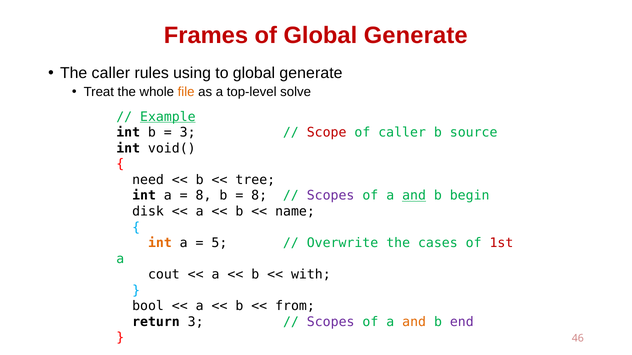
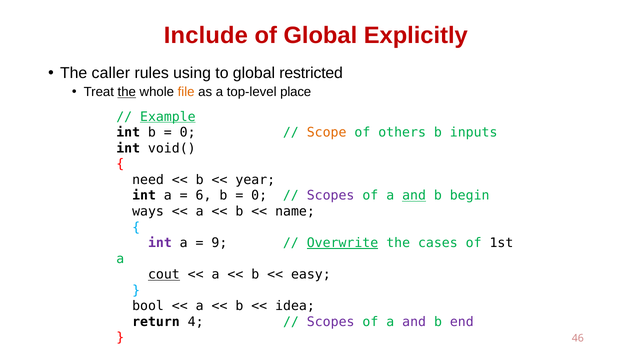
Frames: Frames -> Include (206, 35)
of Global Generate: Generate -> Explicitly (416, 35)
to global generate: generate -> restricted (311, 73)
the underline: none -> present (127, 92)
solve: solve -> place (296, 92)
3: 3 -> 0 (188, 133)
Scope colour: red -> orange (327, 133)
of caller: caller -> others (402, 133)
source: source -> inputs (474, 133)
tree: tree -> year (255, 180)
8: 8 -> 6 (204, 196)
8: 8 -> 0 (259, 196)
disk: disk -> ways (148, 212)
int colour: orange -> purple (160, 243)
5: 5 -> 9 (219, 243)
Overwrite underline: none -> present (342, 243)
1st colour: red -> black (501, 243)
cout underline: none -> present (164, 275)
with: with -> easy (311, 275)
from: from -> idea (295, 307)
return 3: 3 -> 4 (196, 322)
and colour: orange -> purple (414, 322)
